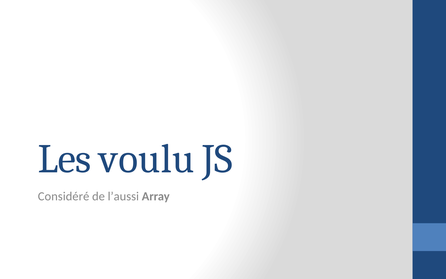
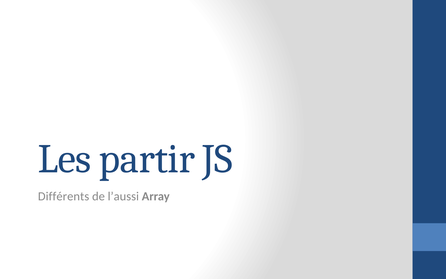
voulu: voulu -> partir (147, 159)
Considéré: Considéré -> Différents (64, 196)
